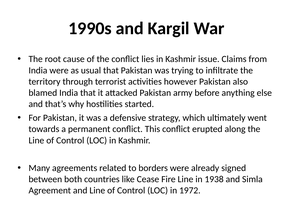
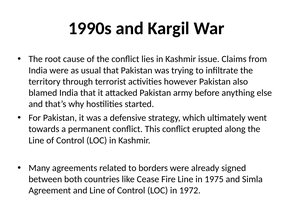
1938: 1938 -> 1975 (214, 179)
